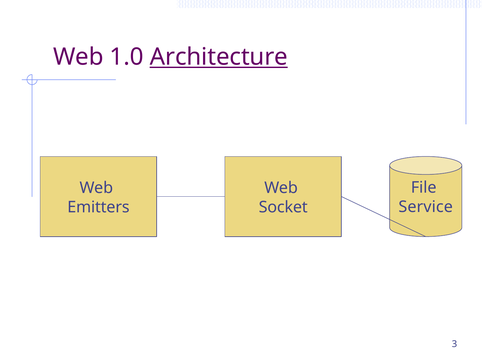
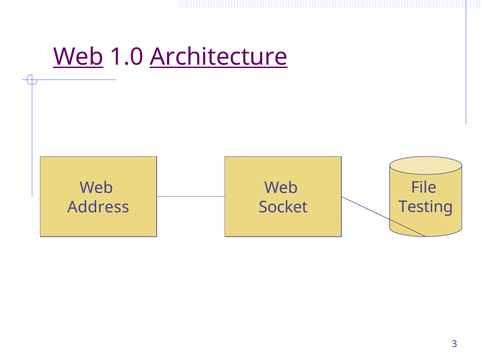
Web underline: none -> present (78, 57)
Service: Service -> Testing (426, 207)
Emitters: Emitters -> Address (98, 208)
